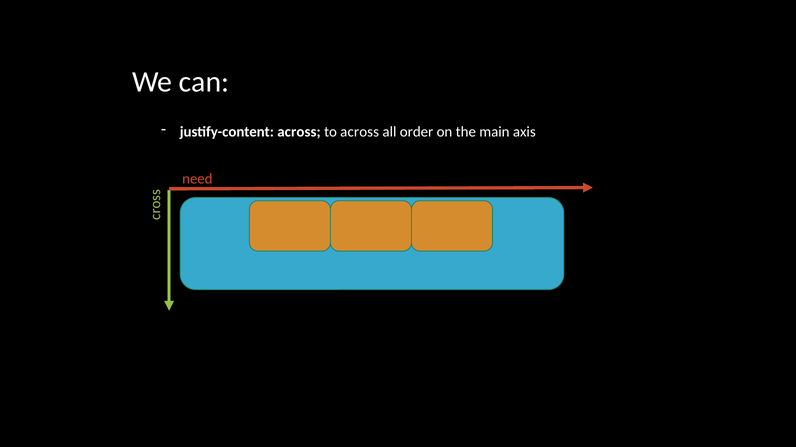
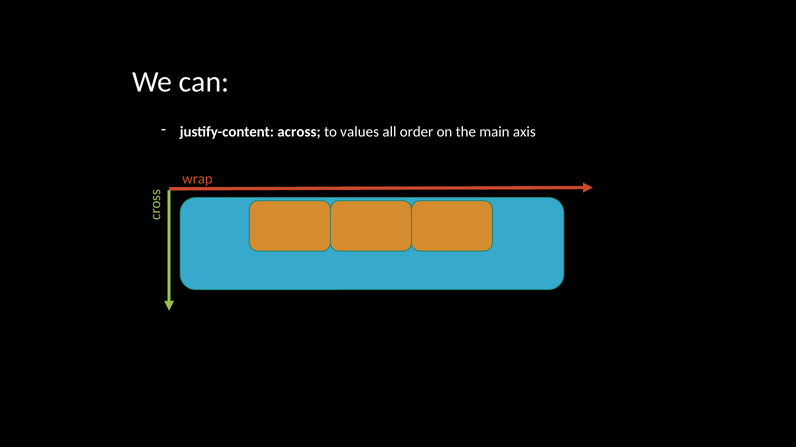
to across: across -> values (360, 132)
need: need -> wrap (197, 179)
